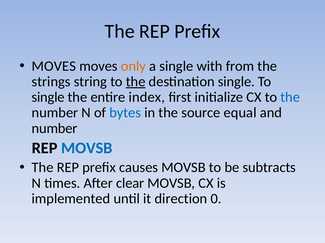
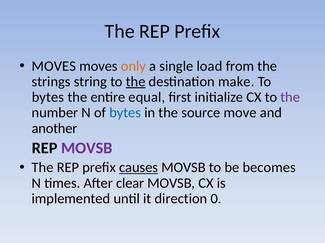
with: with -> load (209, 66)
destination single: single -> make (236, 82)
single: single -> bytes (48, 97)
index: index -> equal (147, 97)
the colour: blue -> purple (290, 97)
equal: equal -> move (240, 113)
number: number -> another (55, 129)
MOVSB colour: blue -> purple (87, 148)
causes underline: none -> present (139, 168)
subtracts: subtracts -> becomes (269, 168)
